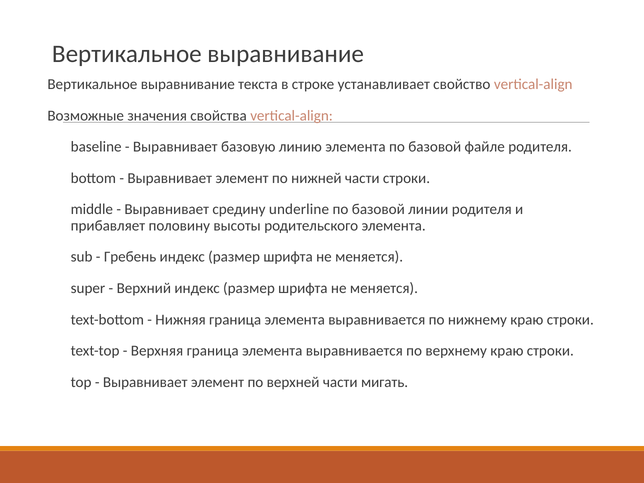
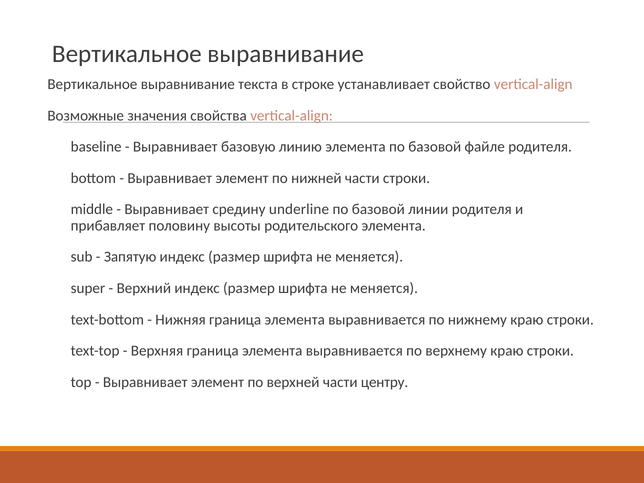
Гребень: Гребень -> Запятую (130, 257)
мигать: мигать -> центру (385, 382)
